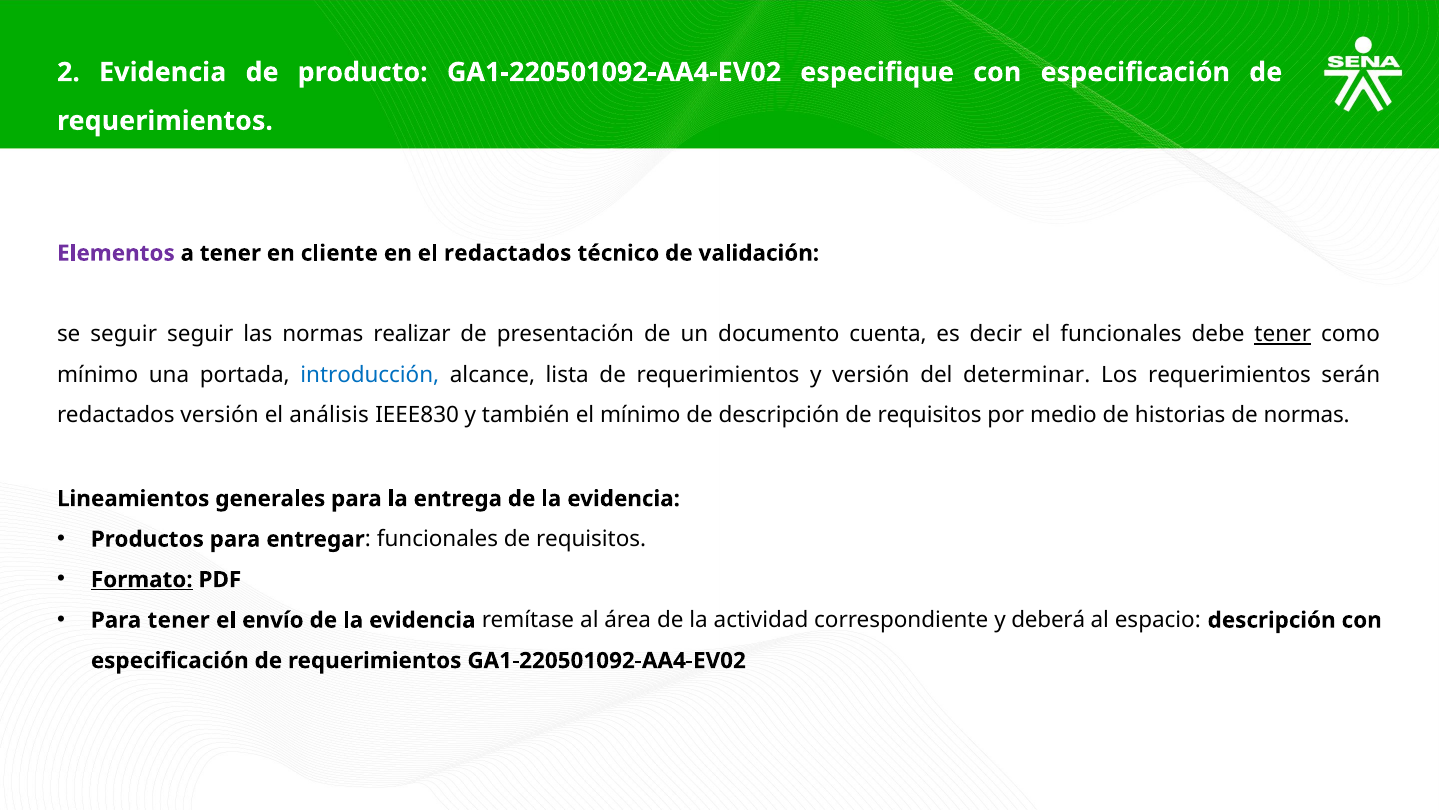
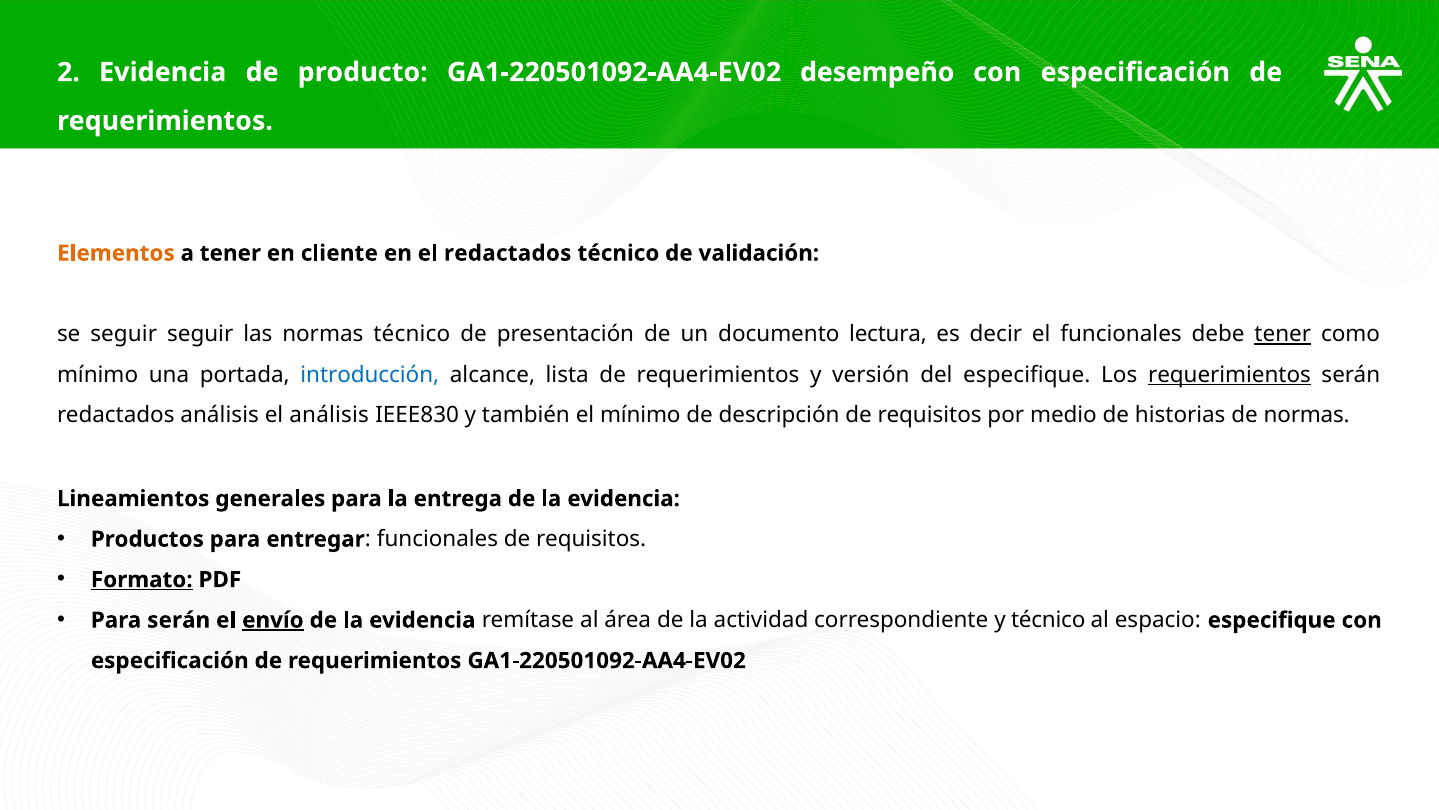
especifique: especifique -> desempeño (877, 72)
Elementos colour: purple -> orange (116, 253)
normas realizar: realizar -> técnico (412, 334)
cuenta: cuenta -> lectura (888, 334)
del determinar: determinar -> especifique (1027, 374)
requerimientos underline: none -> present (1229, 374)
redactados versión: versión -> análisis (220, 415)
Para tener: tener -> serán (179, 620)
envío underline: none -> present (273, 620)
y deberá: deberá -> técnico (1048, 620)
espacio descripción: descripción -> especifique (1272, 620)
